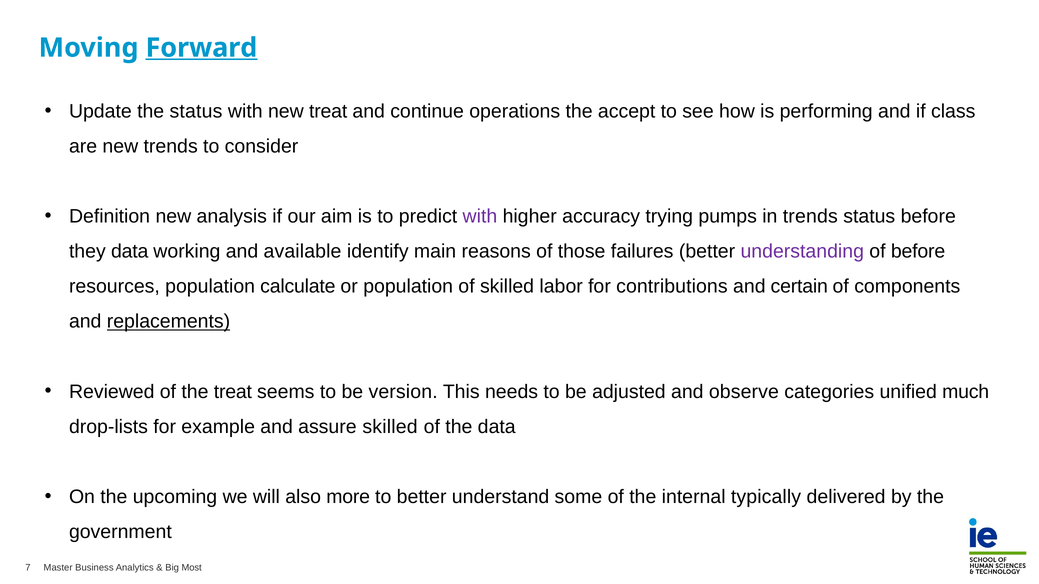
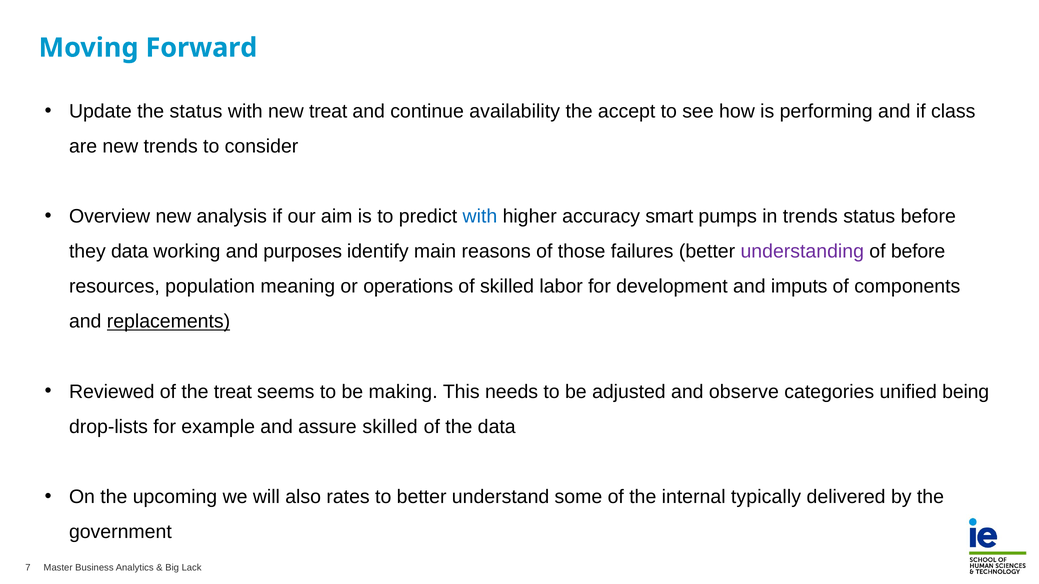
Forward underline: present -> none (201, 48)
operations: operations -> availability (515, 111)
Definition: Definition -> Overview (110, 217)
with colour: purple -> blue (480, 217)
trying: trying -> smart (669, 217)
available: available -> purposes (303, 252)
calculate: calculate -> meaning (298, 287)
or population: population -> operations (408, 287)
contributions: contributions -> development (672, 287)
certain: certain -> imputs (799, 287)
version: version -> making (403, 392)
much: much -> being (966, 392)
more: more -> rates (348, 497)
Most: Most -> Lack (192, 568)
